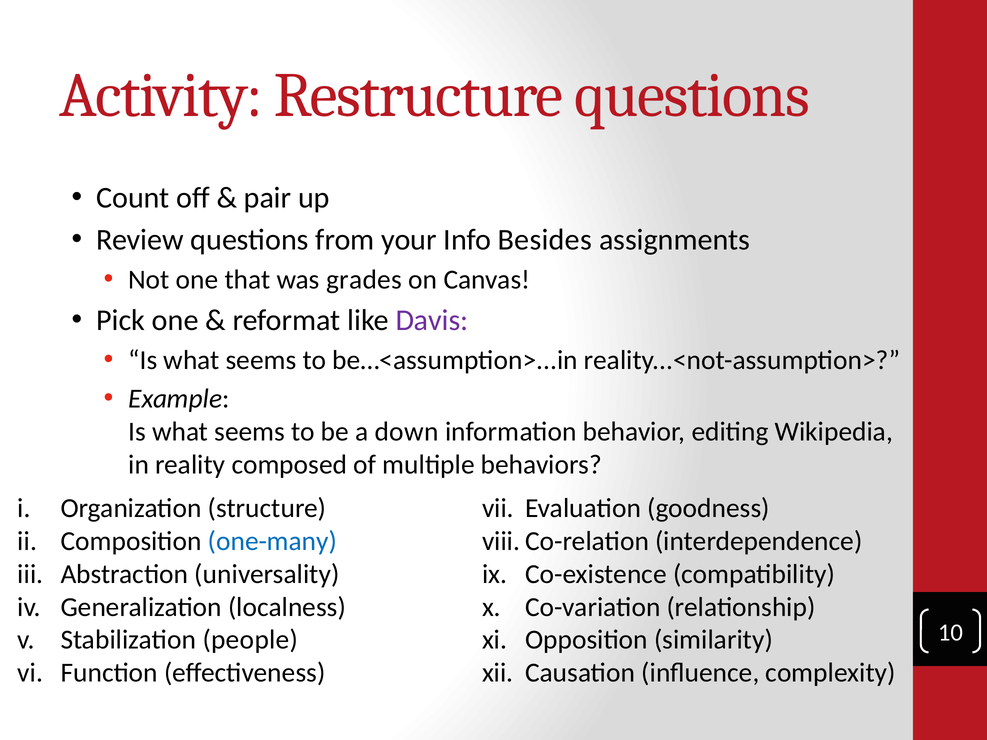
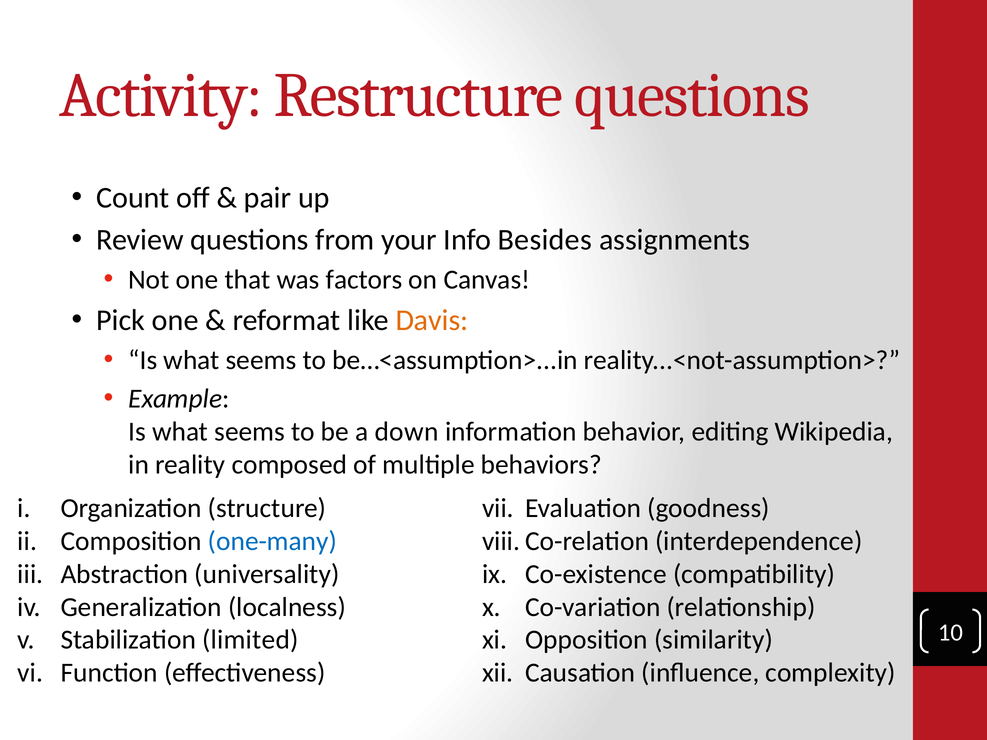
grades: grades -> factors (364, 280)
Davis colour: purple -> orange (432, 321)
people: people -> limited (250, 640)
